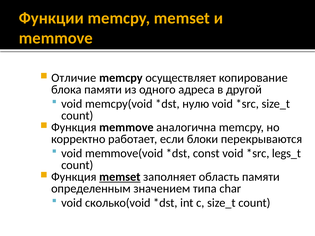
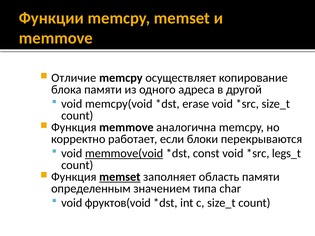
нулю: нулю -> erase (196, 104)
memmove(void underline: none -> present (124, 154)
сколько(void: сколько(void -> фруктов(void (118, 203)
